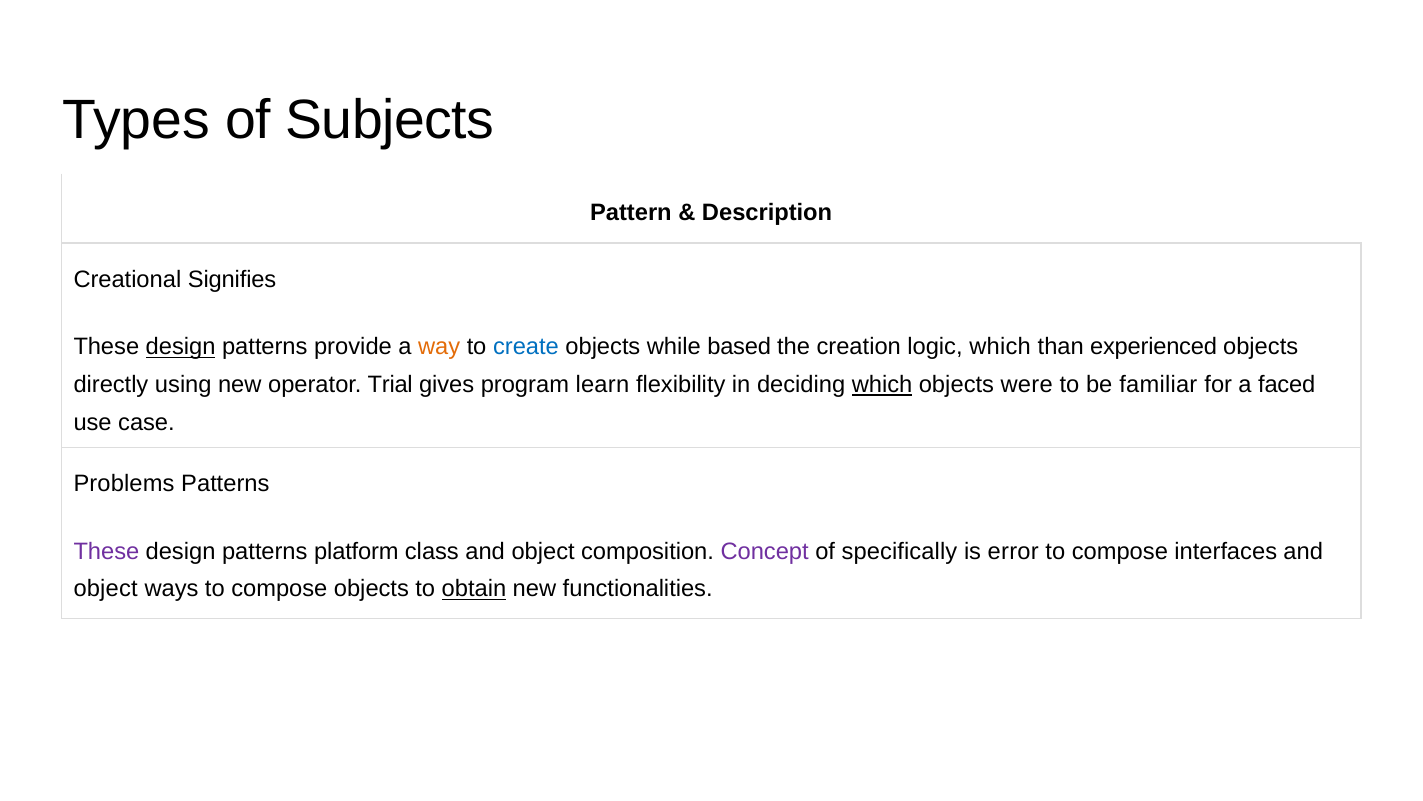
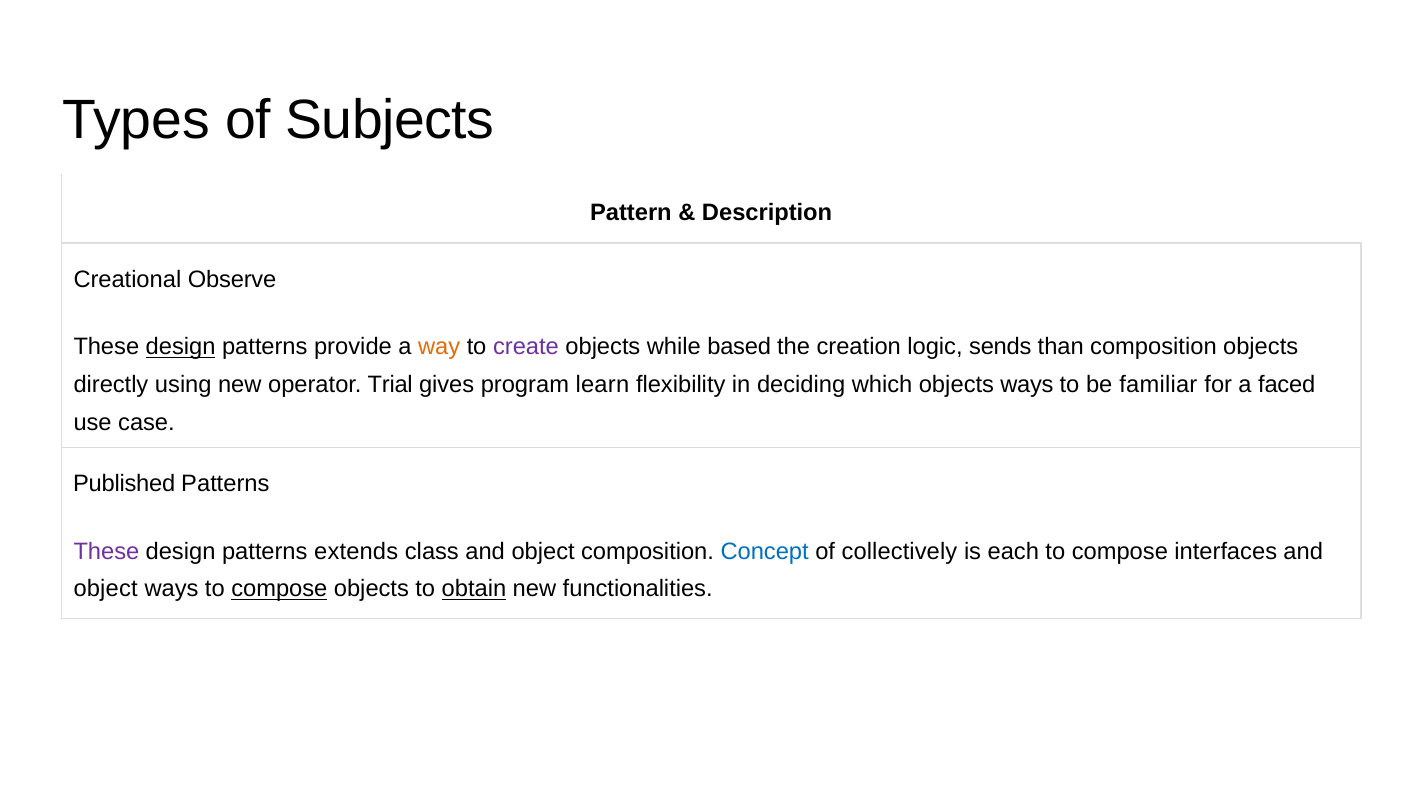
Signifies: Signifies -> Observe (232, 279)
create colour: blue -> purple (526, 347)
logic which: which -> sends (1000, 347)
than experienced: experienced -> composition (1153, 347)
which underline: present -> none (882, 385)
objects were: were -> ways (1027, 385)
Problems: Problems -> Published (124, 484)
platform: platform -> extends (356, 551)
Concept colour: purple -> blue (765, 551)
specifically: specifically -> collectively (899, 551)
error: error -> each (1013, 551)
compose underline: none -> present (279, 589)
